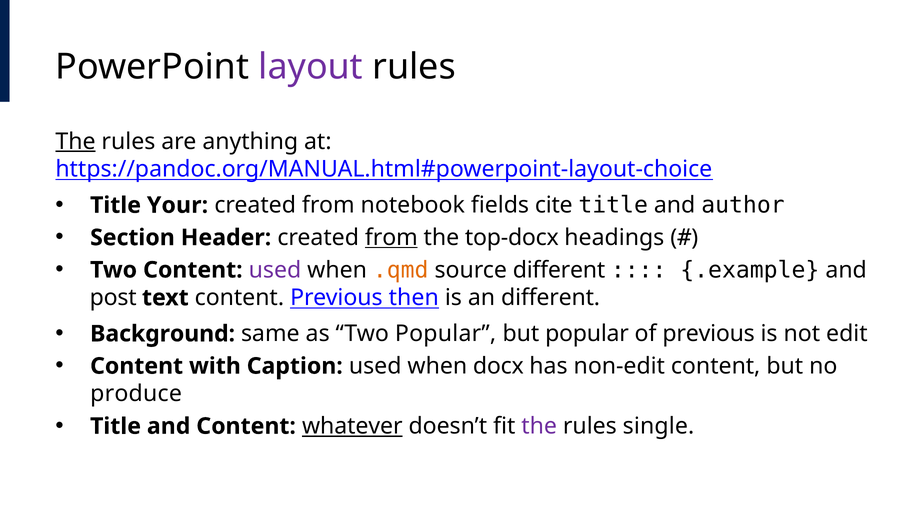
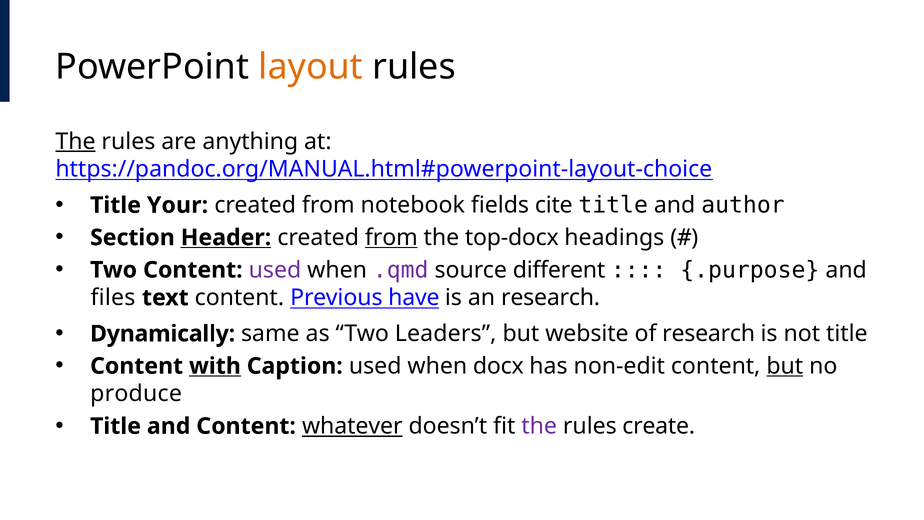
layout colour: purple -> orange (311, 67)
Header underline: none -> present (226, 237)
.qmd colour: orange -> purple (401, 270)
.example: .example -> .purpose (750, 270)
post: post -> files (113, 298)
then: then -> have (414, 298)
an different: different -> research (551, 298)
Background: Background -> Dynamically (163, 334)
Two Popular: Popular -> Leaders (446, 334)
but popular: popular -> website (587, 334)
of previous: previous -> research (709, 334)
not edit: edit -> title (847, 334)
with underline: none -> present (215, 366)
but underline: none -> present (785, 366)
single: single -> create (659, 426)
